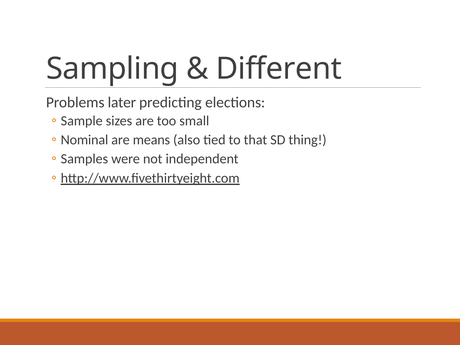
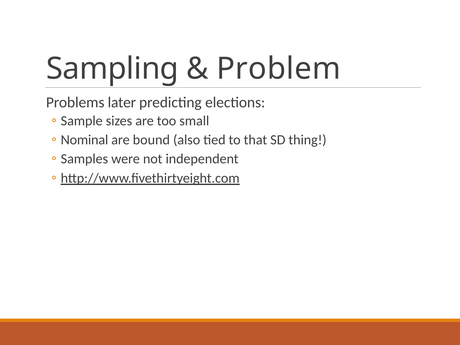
Different: Different -> Problem (279, 69)
means: means -> bound (151, 140)
